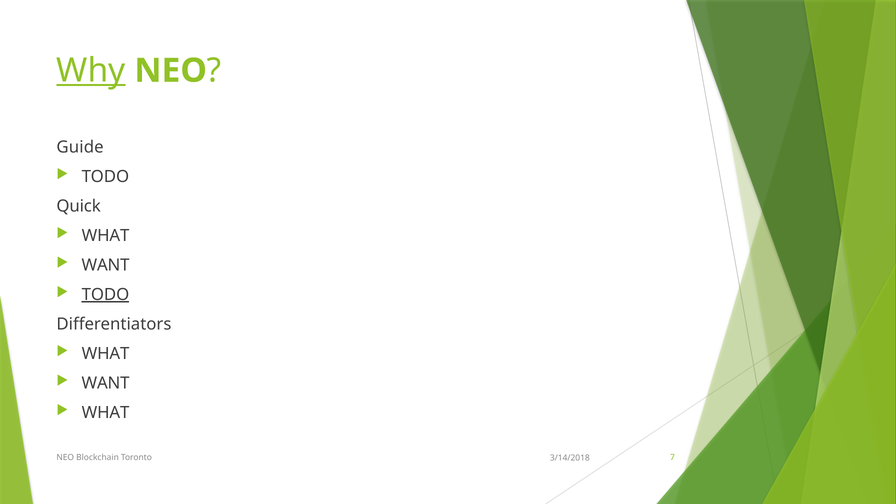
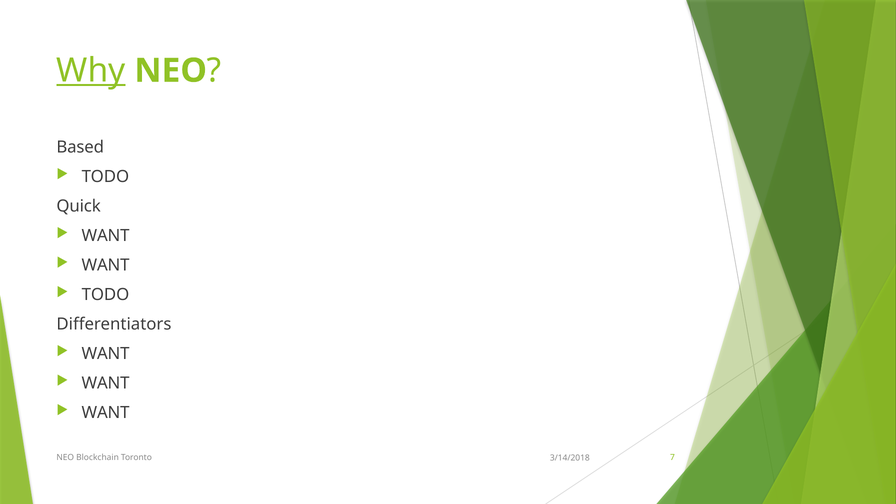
Guide: Guide -> Based (80, 147)
WHAT: WHAT -> WANT (106, 236)
TODO underline: present -> none (105, 295)
WHAT: WHAT -> WANT (106, 354)
WHAT: WHAT -> WANT (106, 413)
